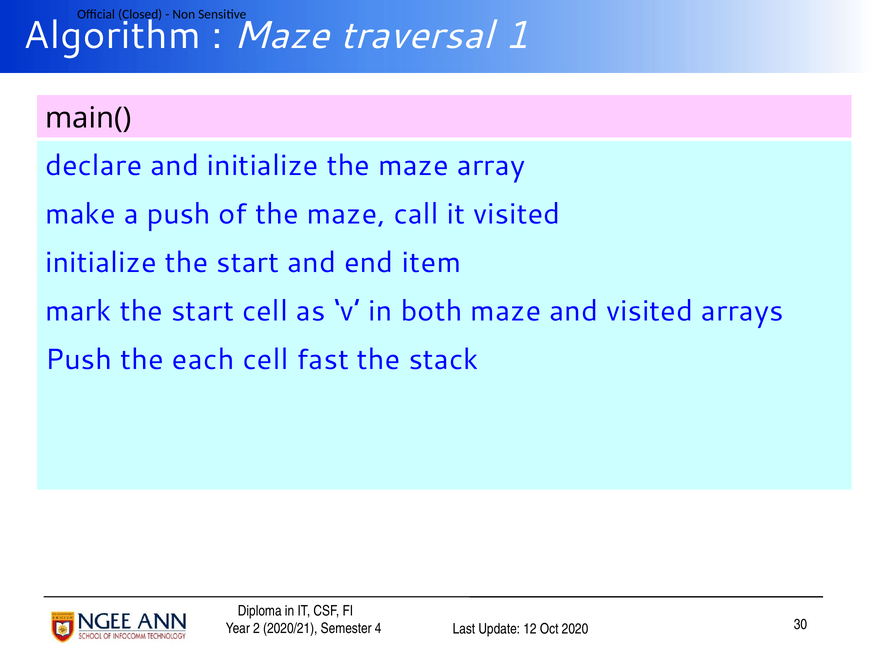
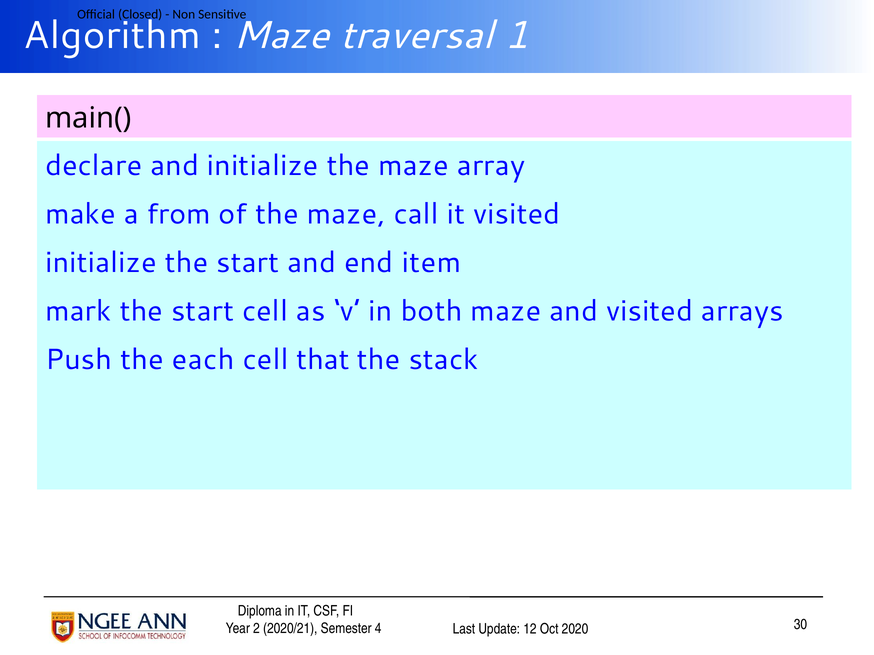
a push: push -> from (179, 214)
fast: fast -> that (323, 360)
